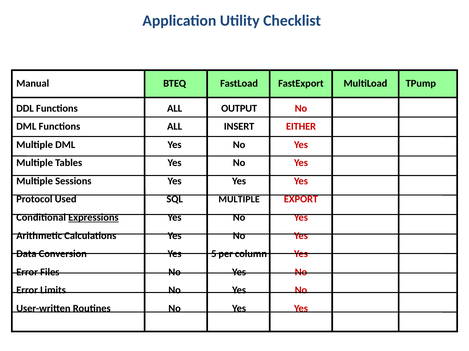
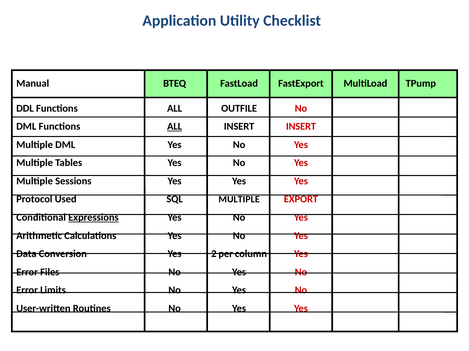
OUTPUT: OUTPUT -> OUTFILE (239, 109)
ALL underline: none -> present (175, 127)
INSERT EITHER: EITHER -> INSERT (301, 127)
5: 5 -> 2 (214, 254)
